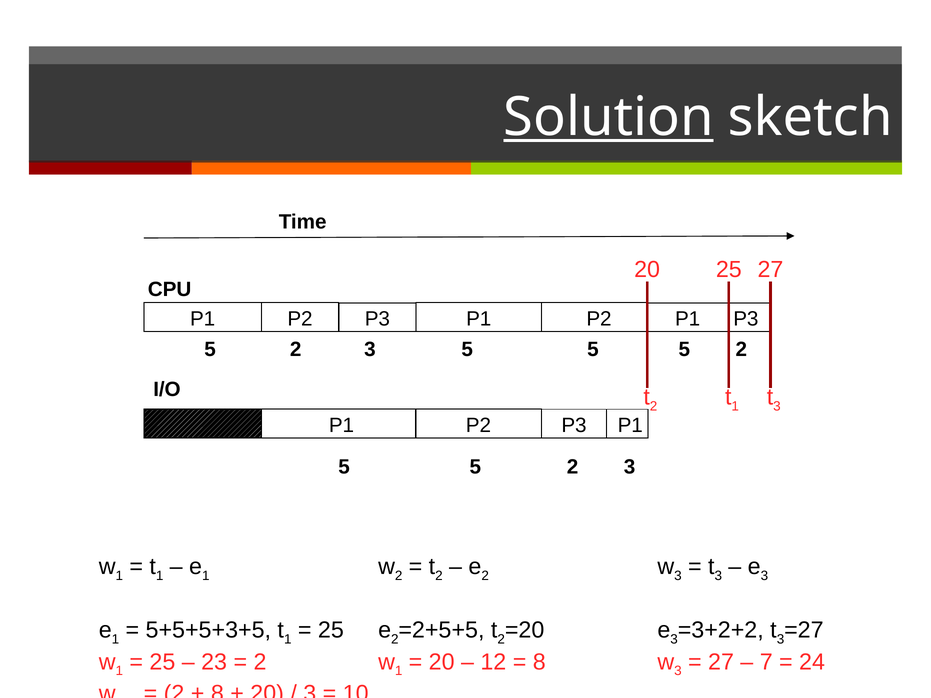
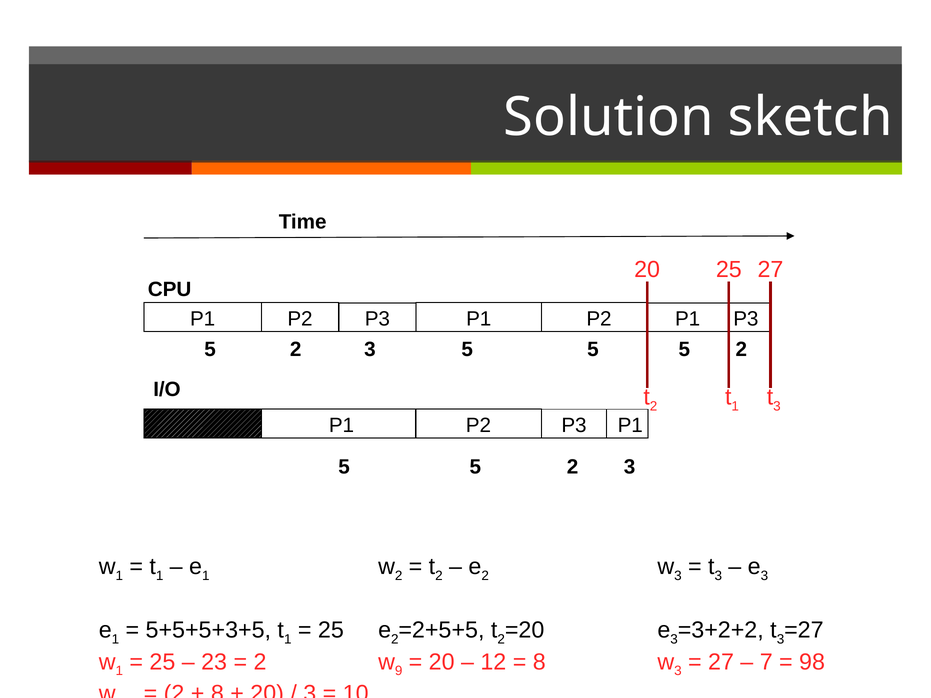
Solution underline: present -> none (609, 117)
1: 1 -> 9 (399, 671)
24: 24 -> 98 (812, 662)
